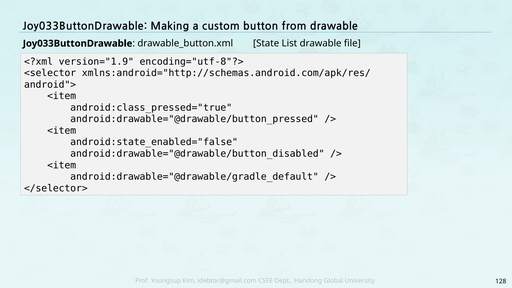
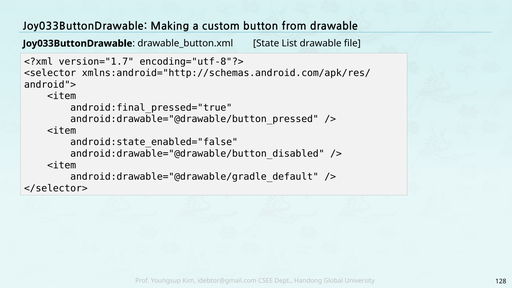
version="1.9: version="1.9 -> version="1.7 (96, 62)
android:class_pressed="true: android:class_pressed="true -> android:final_pressed="true (151, 108)
